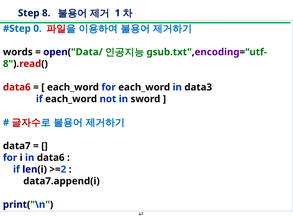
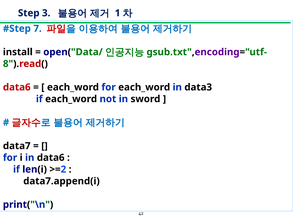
8: 8 -> 3 (46, 13)
0: 0 -> 7 (38, 29)
words: words -> install (18, 52)
